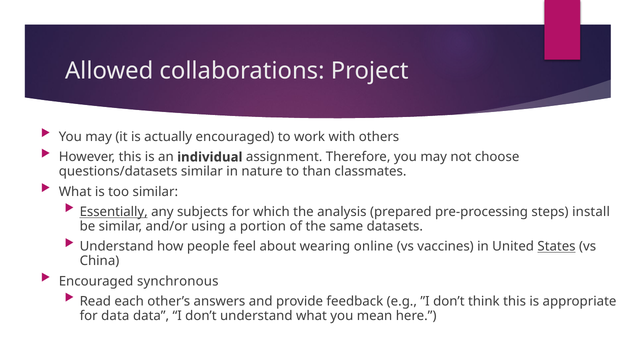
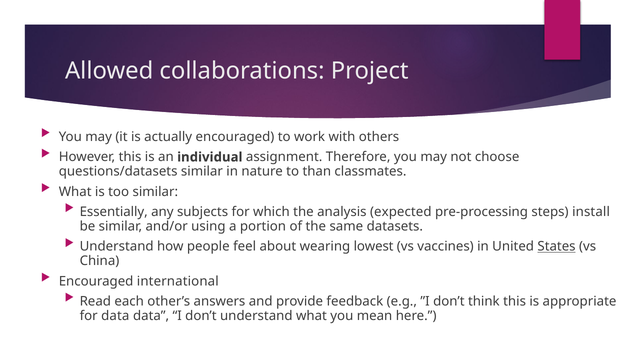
Essentially underline: present -> none (114, 212)
prepared: prepared -> expected (401, 212)
online: online -> lowest (374, 246)
synchronous: synchronous -> international (178, 281)
